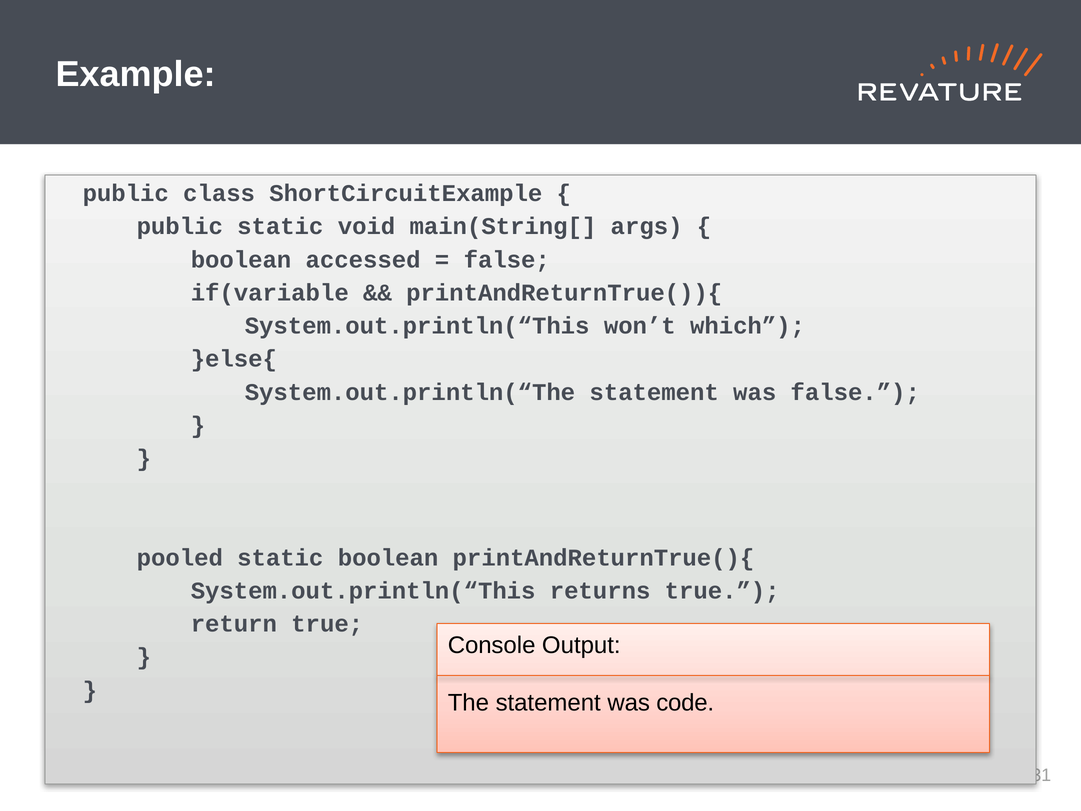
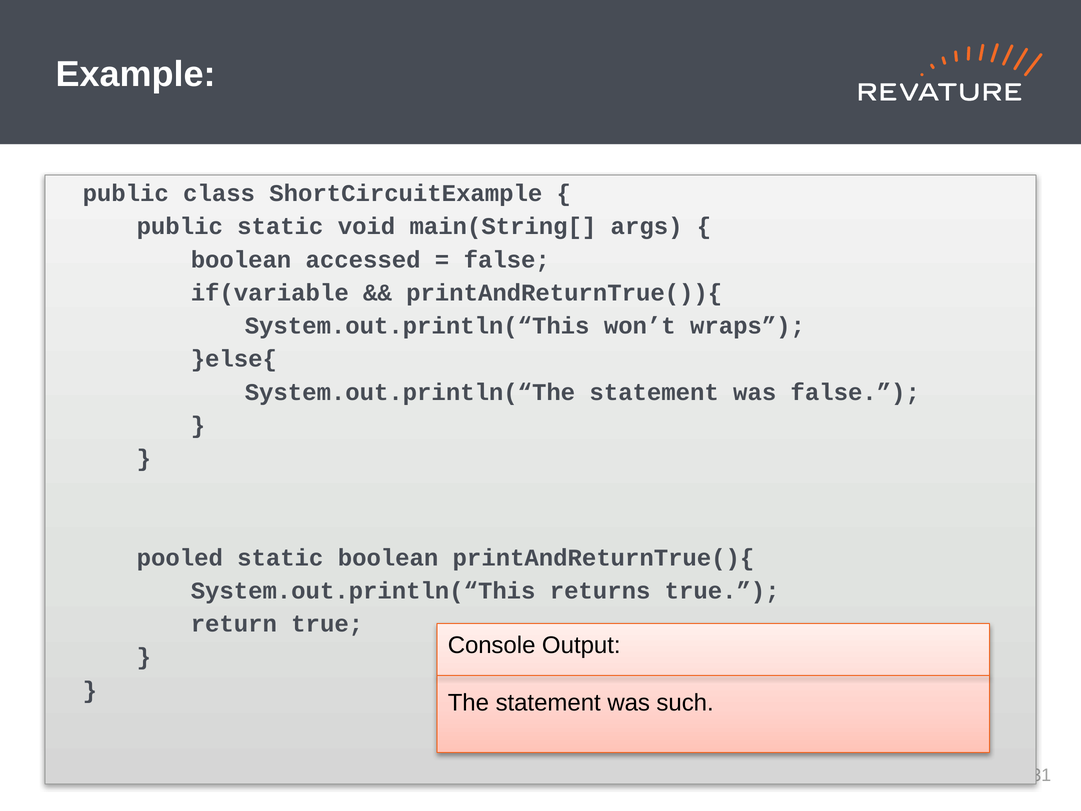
which: which -> wraps (748, 326)
code: code -> such (685, 703)
